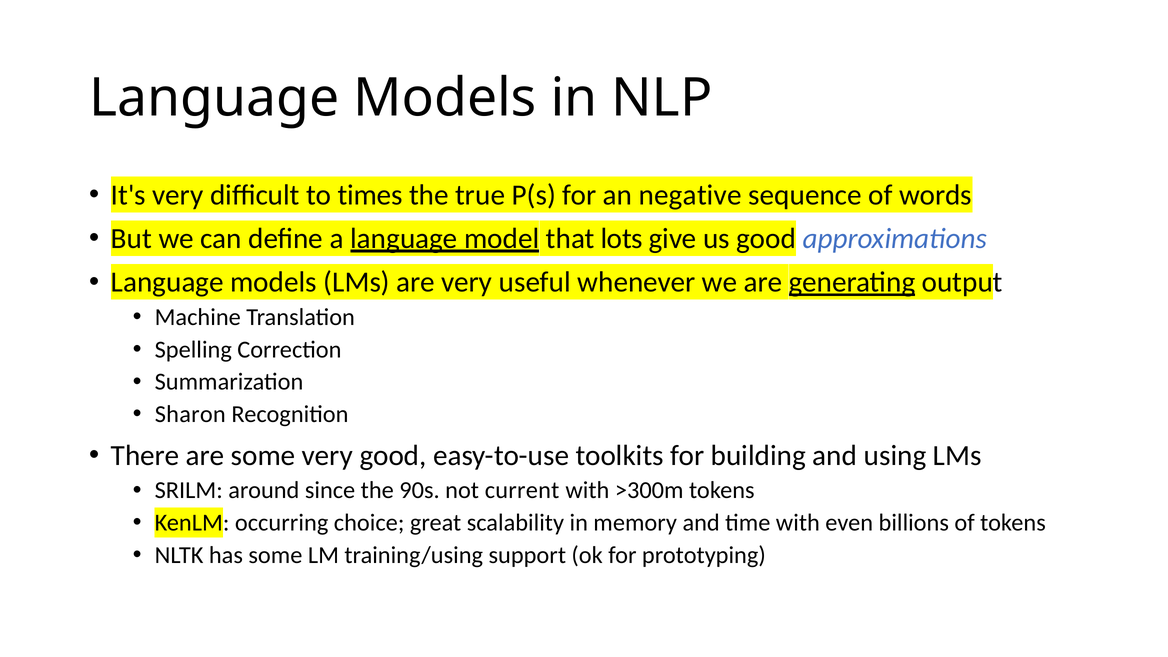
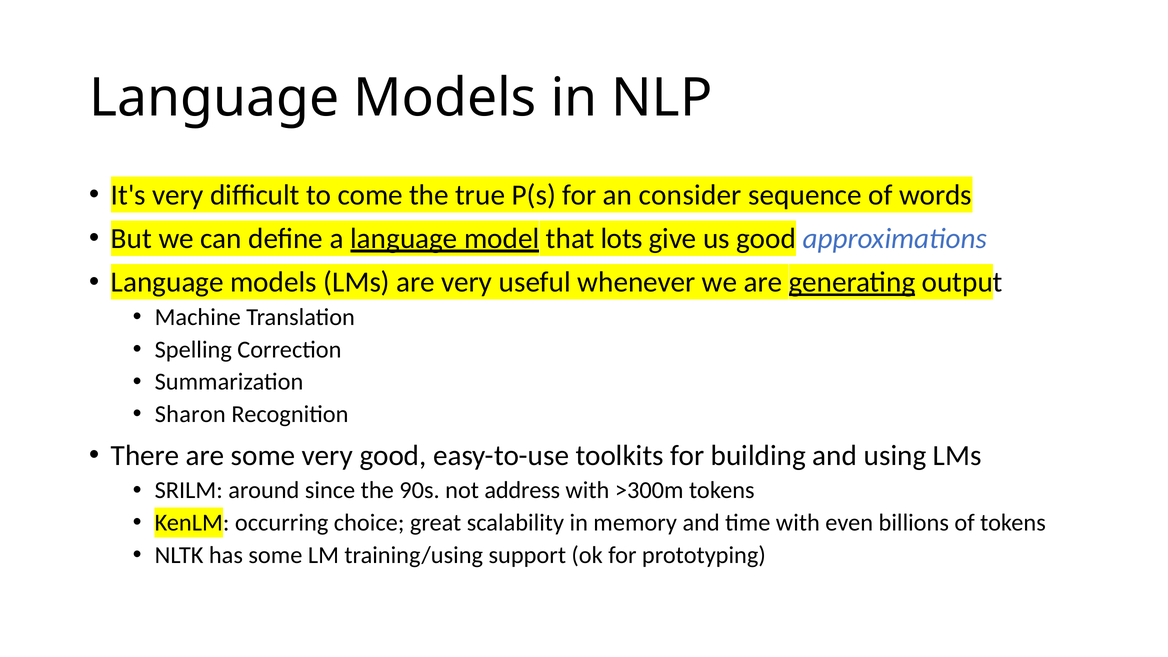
times: times -> come (370, 195)
negative: negative -> consider (690, 195)
current: current -> address (522, 490)
